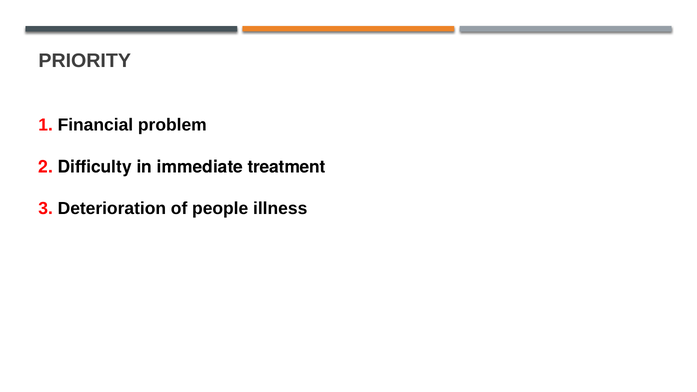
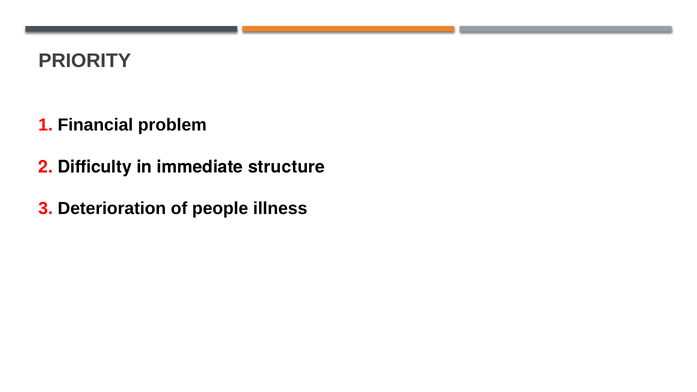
treatment: treatment -> structure (287, 167)
